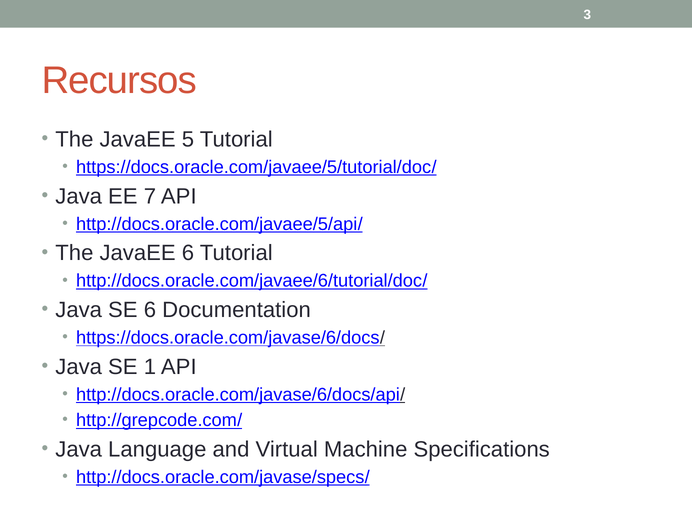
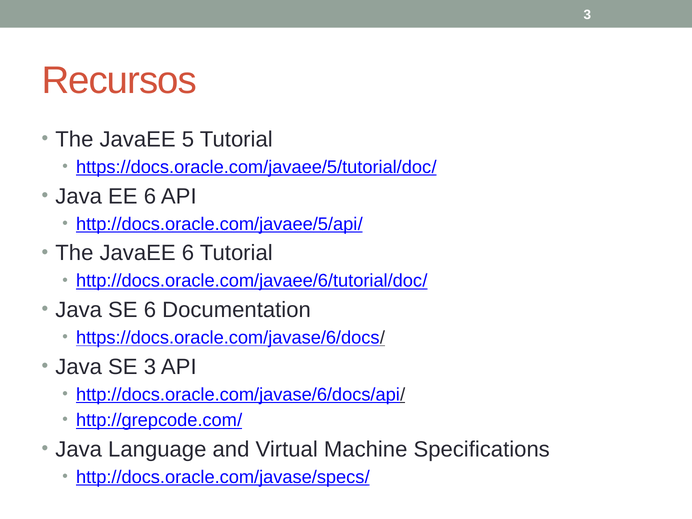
EE 7: 7 -> 6 (150, 196)
SE 1: 1 -> 3 (150, 367)
